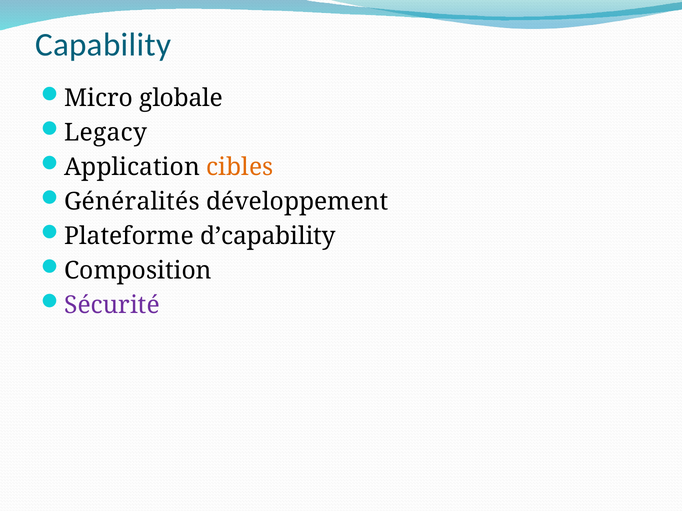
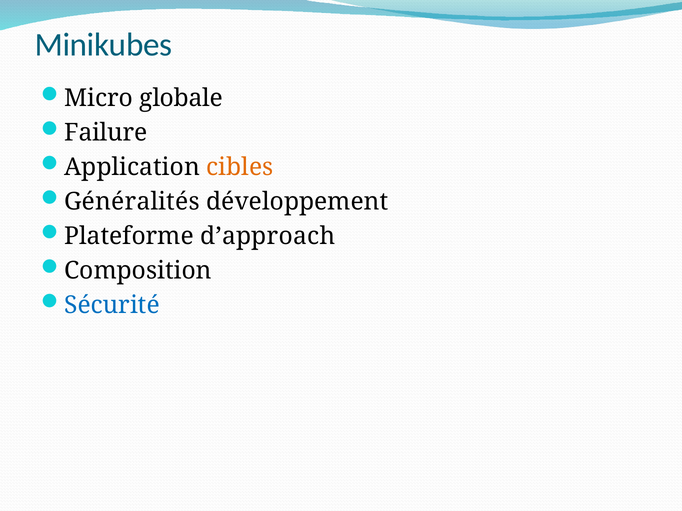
Capability: Capability -> Minikubes (103, 45)
Legacy: Legacy -> Failure (106, 133)
d’capability: d’capability -> d’approach (268, 237)
Sécurité colour: purple -> blue (112, 306)
